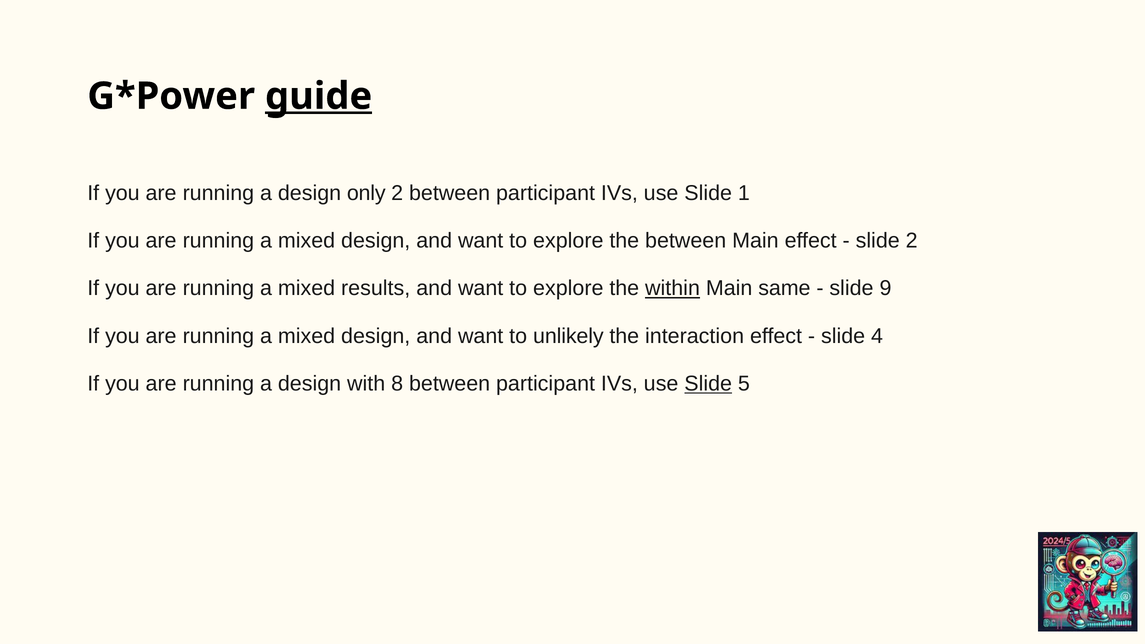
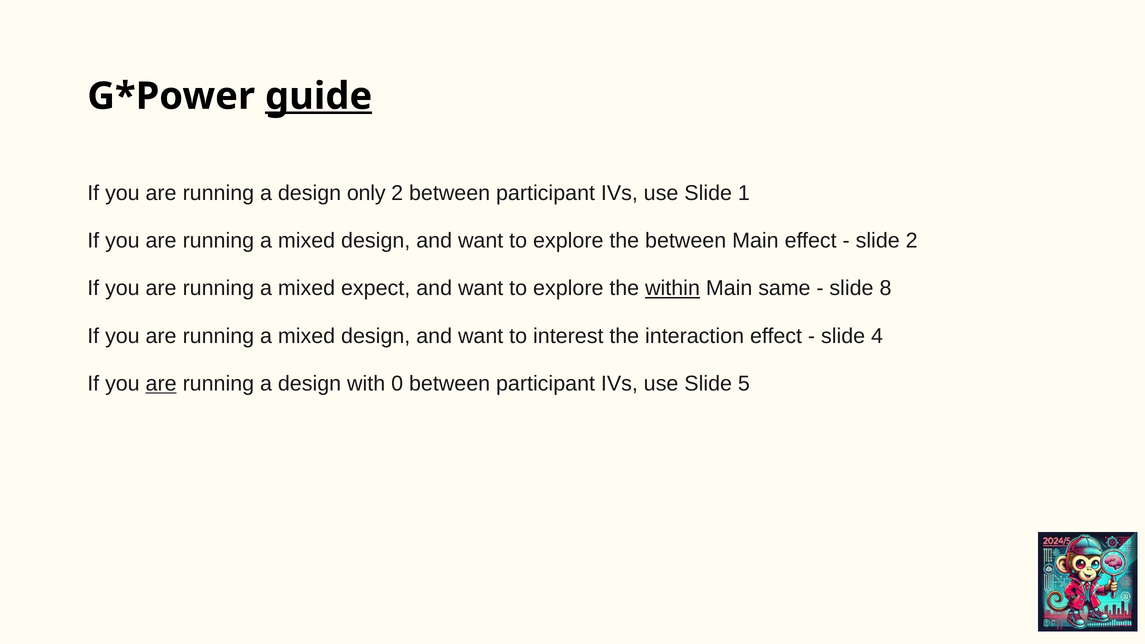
results: results -> expect (376, 288)
9: 9 -> 8 (885, 288)
unlikely: unlikely -> interest (568, 336)
are underline: none -> present (161, 384)
8: 8 -> 0 (397, 384)
Slide underline: present -> none (708, 384)
